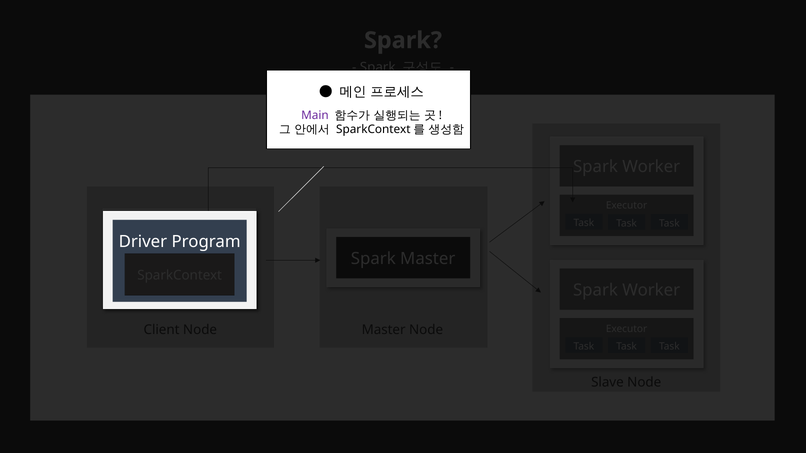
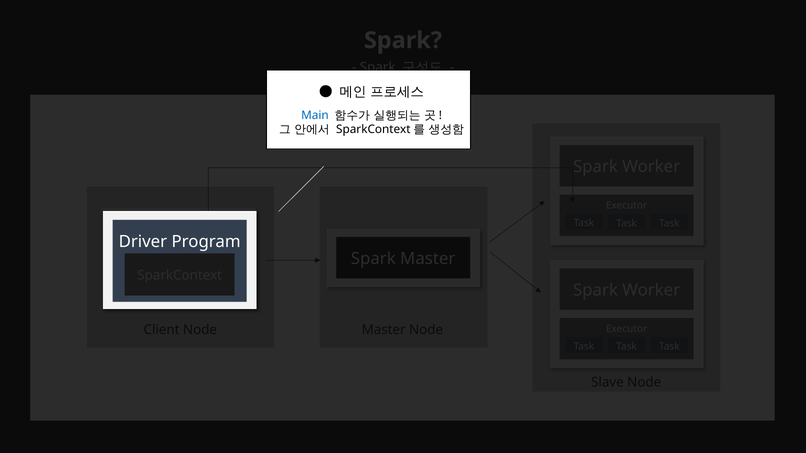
Main colour: purple -> blue (315, 115)
